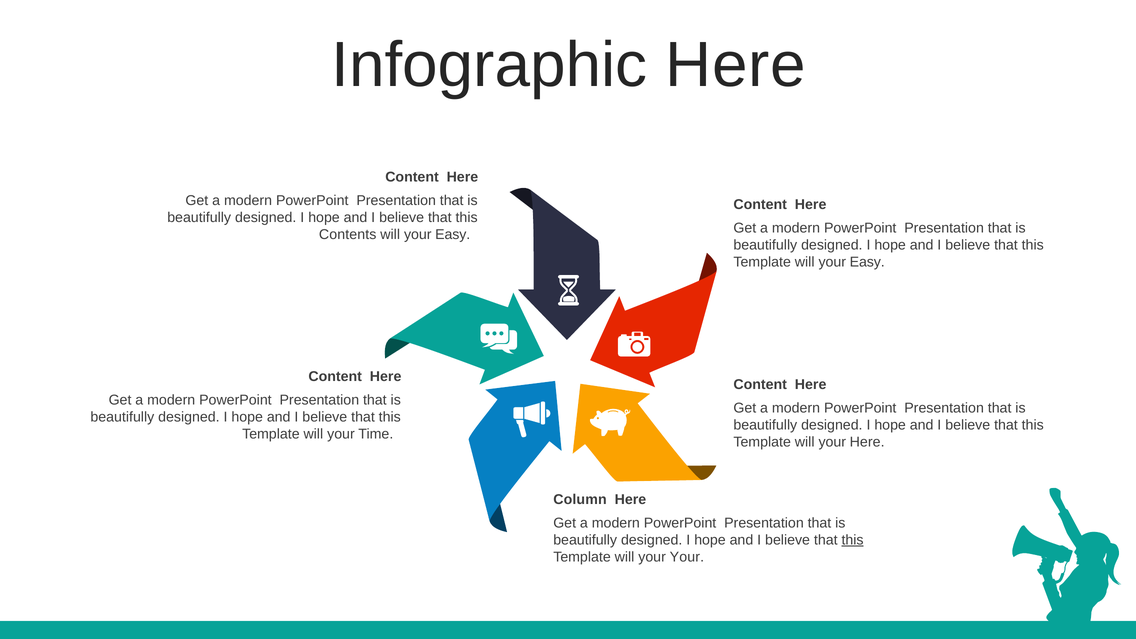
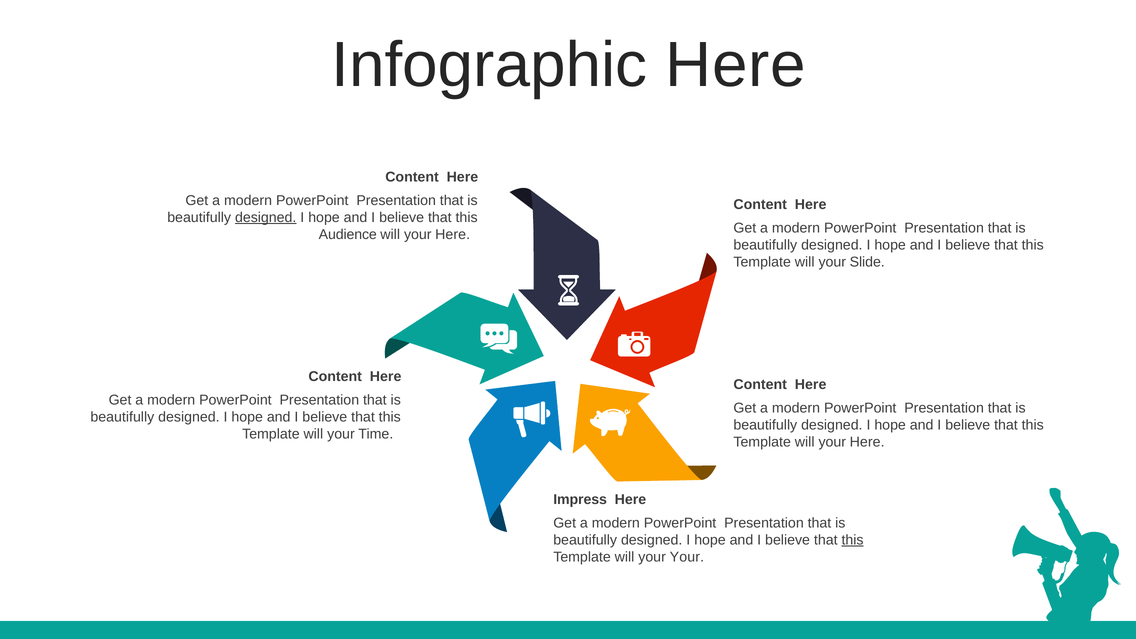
designed underline: none -> present (266, 218)
Contents: Contents -> Audience (348, 235)
Easy: Easy -> Here (453, 235)
Template will your Easy: Easy -> Slide (867, 262)
Column: Column -> Impress (580, 499)
